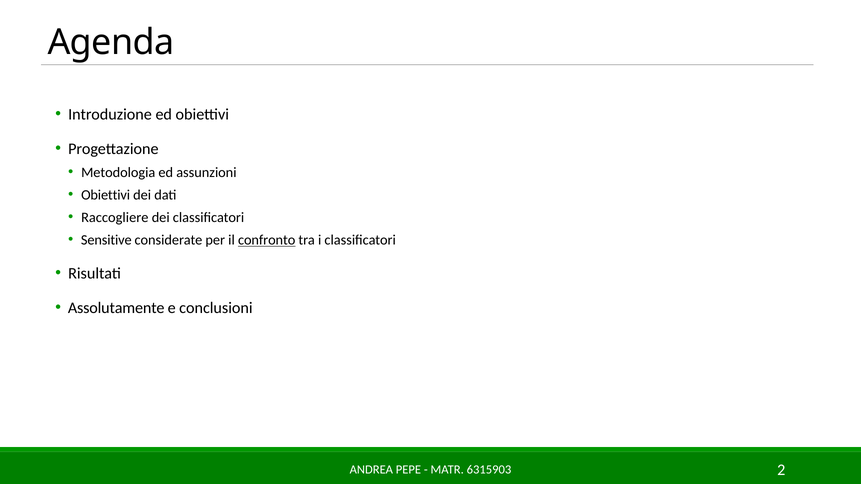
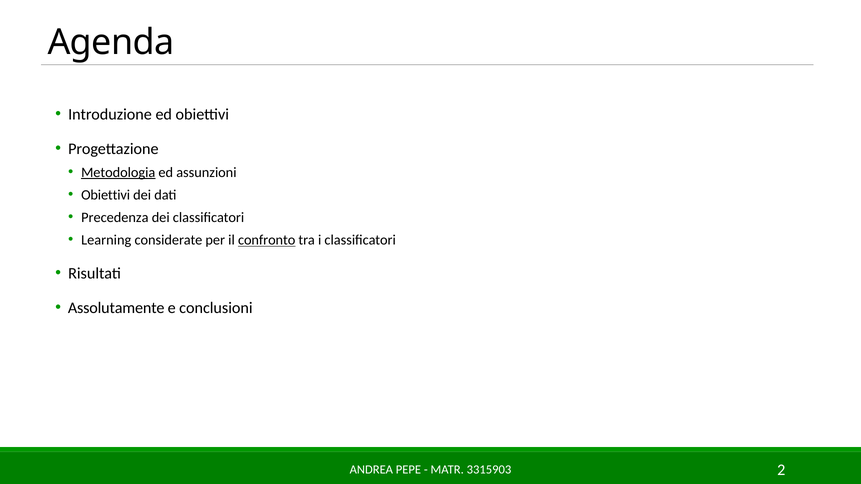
Metodologia underline: none -> present (118, 172)
Raccogliere: Raccogliere -> Precedenza (115, 218)
Sensitive: Sensitive -> Learning (106, 240)
6315903: 6315903 -> 3315903 (489, 470)
